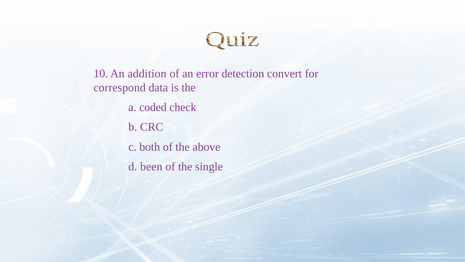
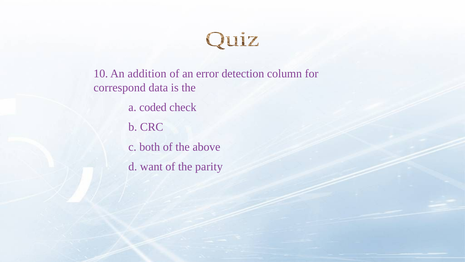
convert: convert -> column (285, 73)
been: been -> want (151, 166)
single: single -> parity (209, 166)
